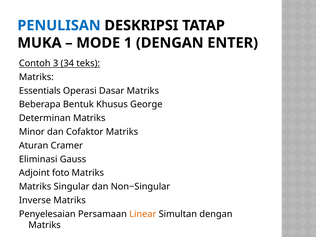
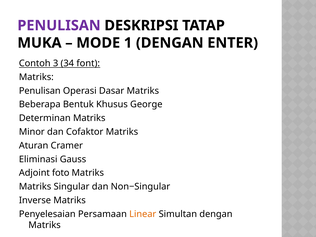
PENULISAN colour: blue -> purple (59, 25)
teks: teks -> font (88, 63)
Essentials: Essentials -> Penulisan (40, 91)
